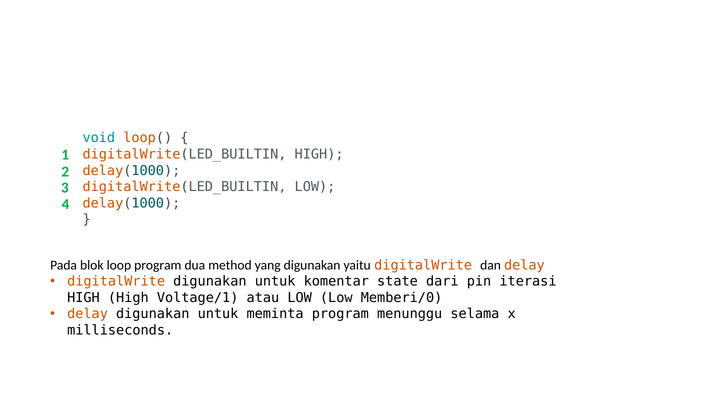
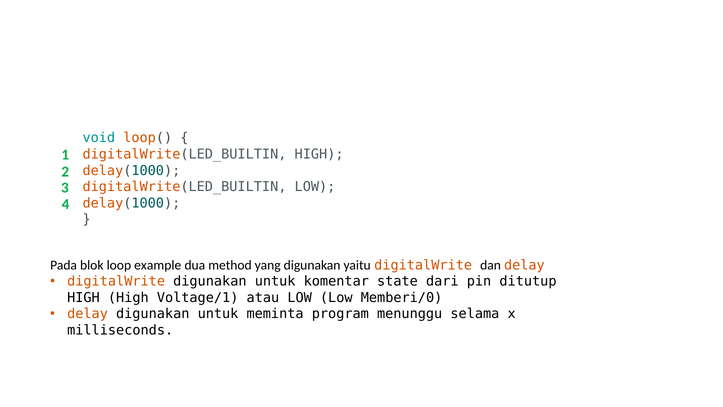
loop program: program -> example (158, 265)
iterasi: iterasi -> ditutup (528, 281)
